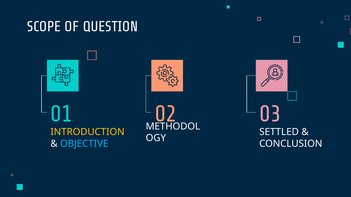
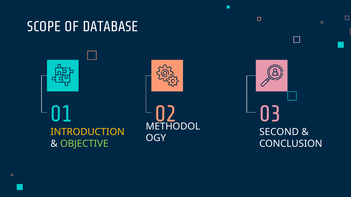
QUESTION: QUESTION -> DATABASE (110, 27)
SETTLED: SETTLED -> SECOND (279, 132)
OBJECTIVE colour: light blue -> light green (84, 144)
